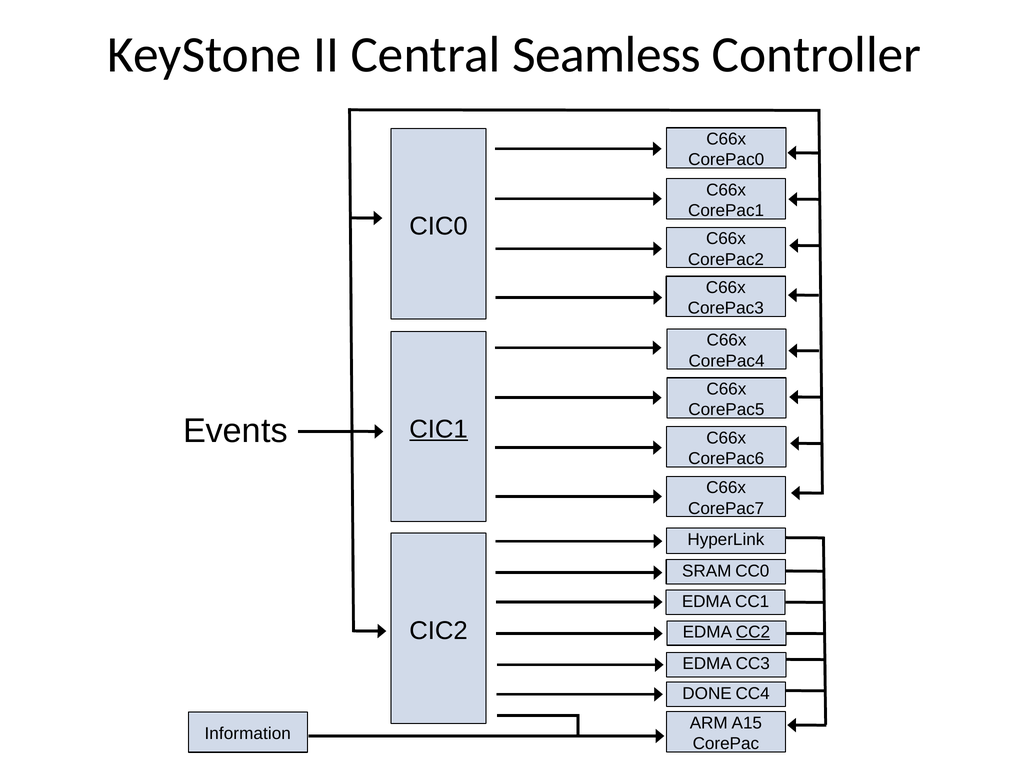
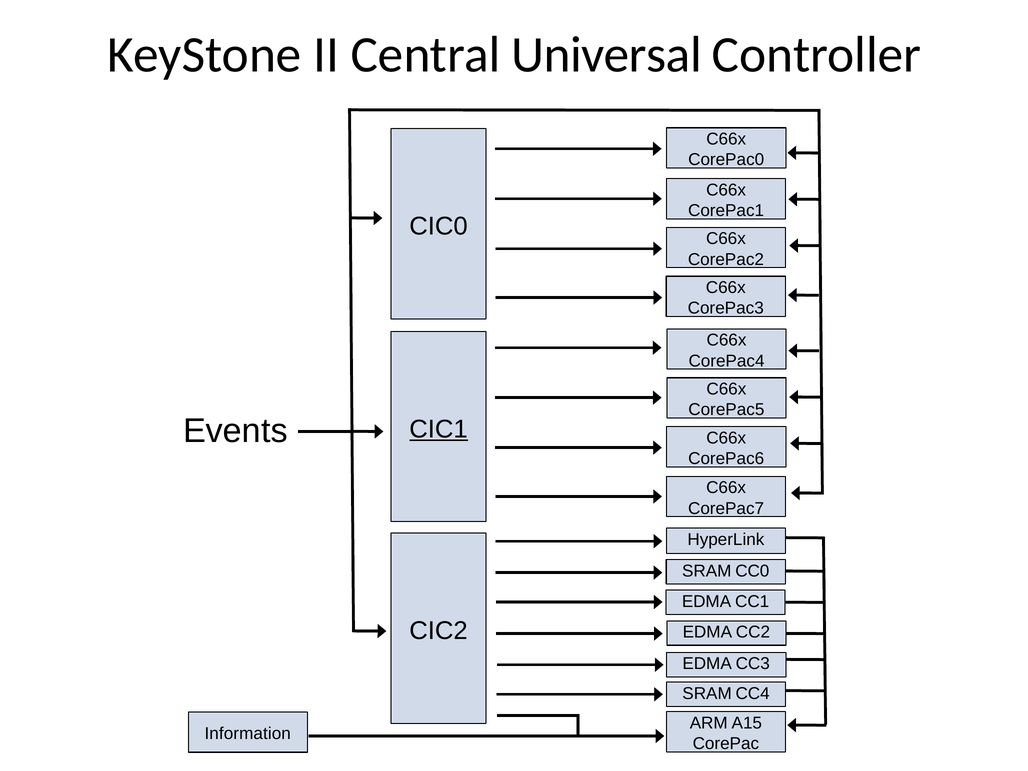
Seamless: Seamless -> Universal (606, 55)
CC2 underline: present -> none (753, 632)
DONE: DONE -> SRAM (707, 693)
